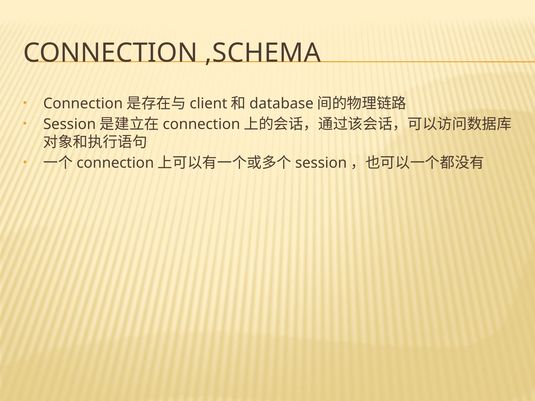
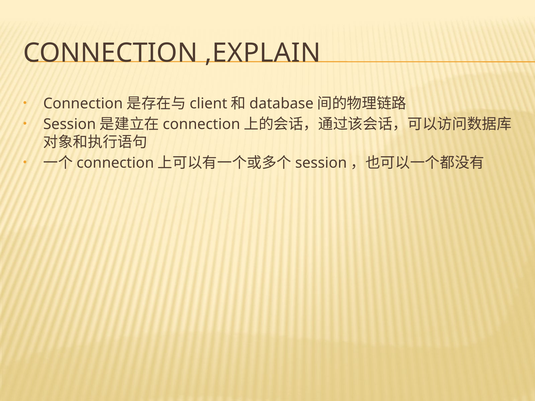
,SCHEMA: ,SCHEMA -> ,EXPLAIN (263, 53)
